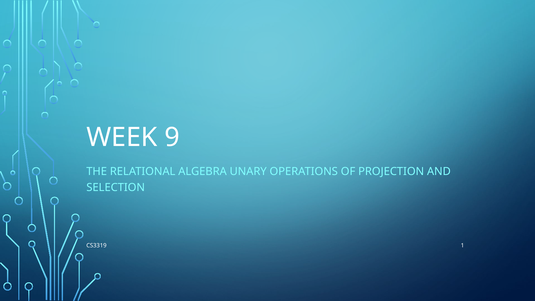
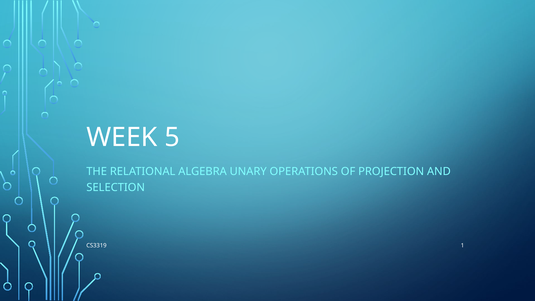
9: 9 -> 5 (172, 137)
